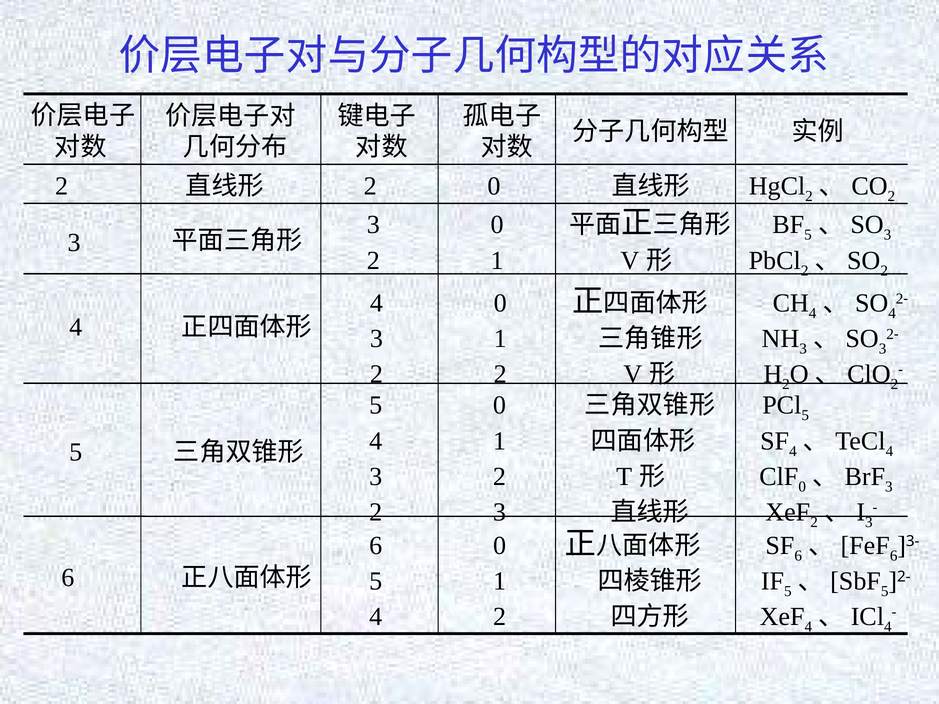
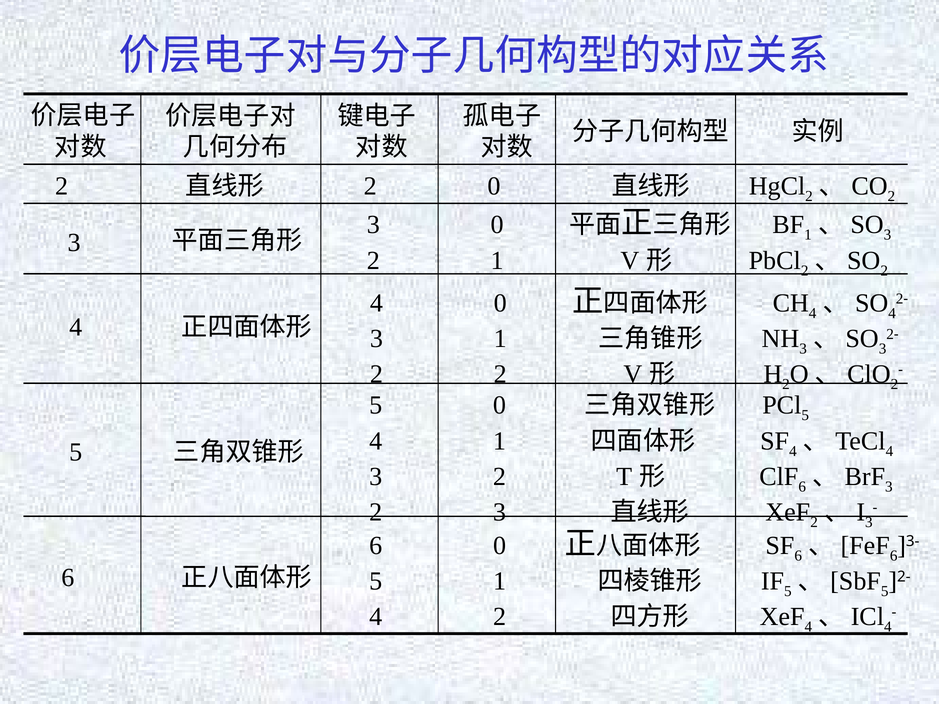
5: 5 -> 1 (808, 235)
0: 0 -> 6 (802, 487)
